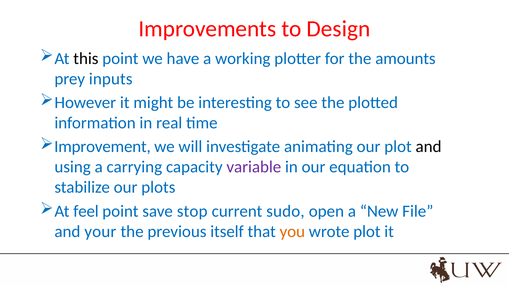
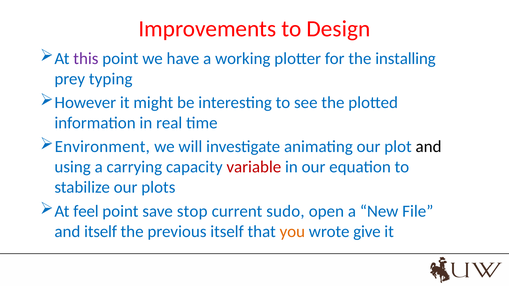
this colour: black -> purple (86, 59)
amounts: amounts -> installing (405, 59)
inputs: inputs -> typing (111, 79)
Improvement: Improvement -> Environment (102, 147)
variable colour: purple -> red (254, 167)
and your: your -> itself (101, 232)
wrote plot: plot -> give (367, 232)
